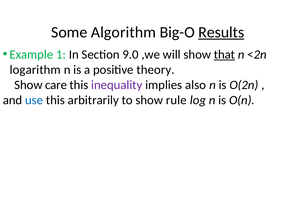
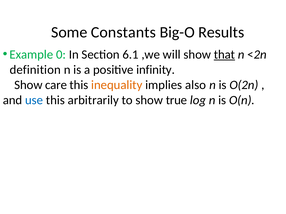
Algorithm: Algorithm -> Constants (123, 32)
Results underline: present -> none (221, 32)
Example 1: 1 -> 0 (61, 55)
9.0: 9.0 -> 6.1 (131, 55)
logarithm: logarithm -> definition (35, 70)
theory: theory -> infinity (156, 70)
inequality colour: purple -> orange (117, 85)
rule: rule -> true (176, 100)
